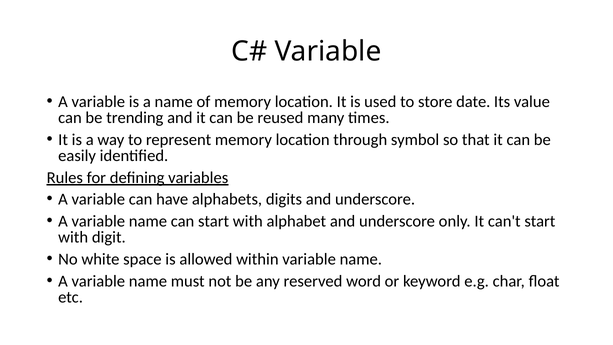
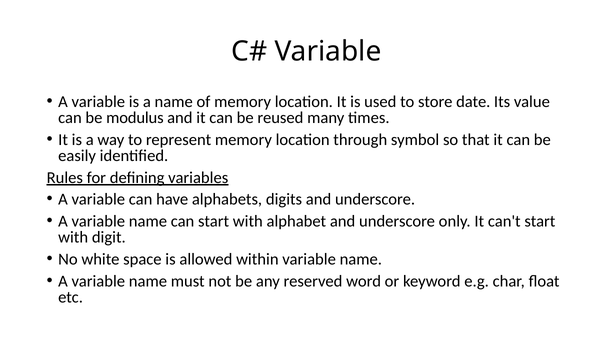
trending: trending -> modulus (135, 118)
